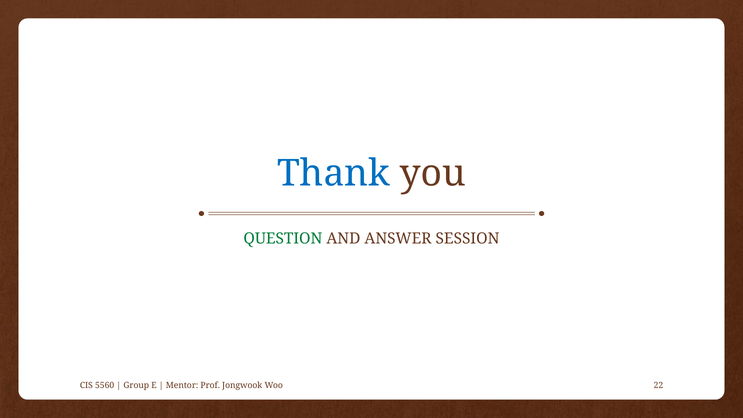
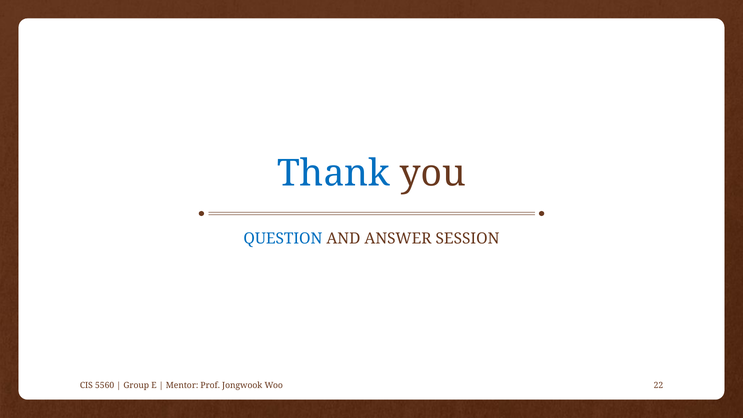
QUESTION colour: green -> blue (283, 239)
